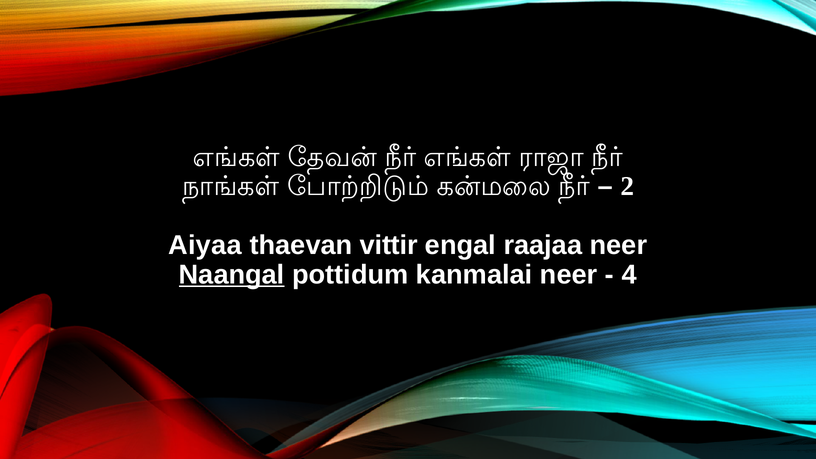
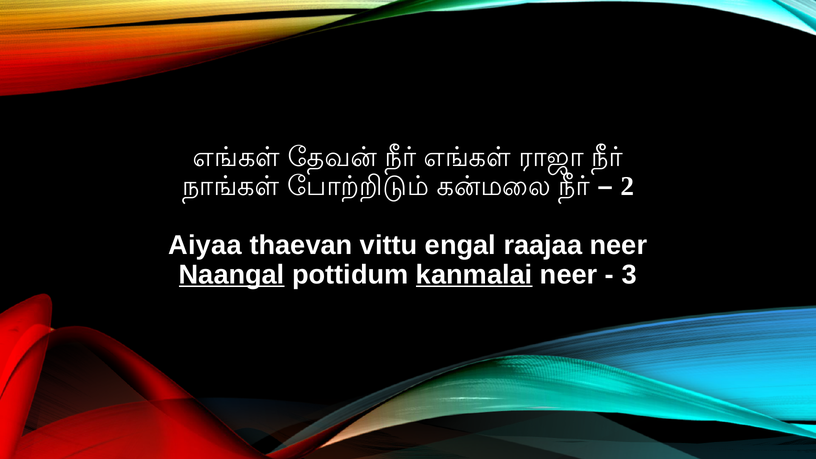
vittir: vittir -> vittu (389, 245)
kanmalai underline: none -> present (474, 275)
4: 4 -> 3 (629, 275)
